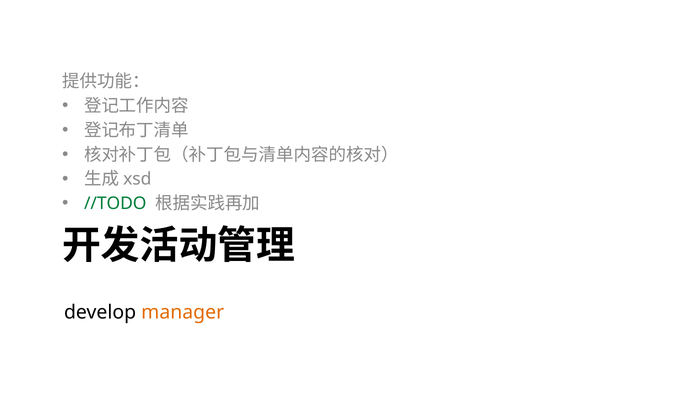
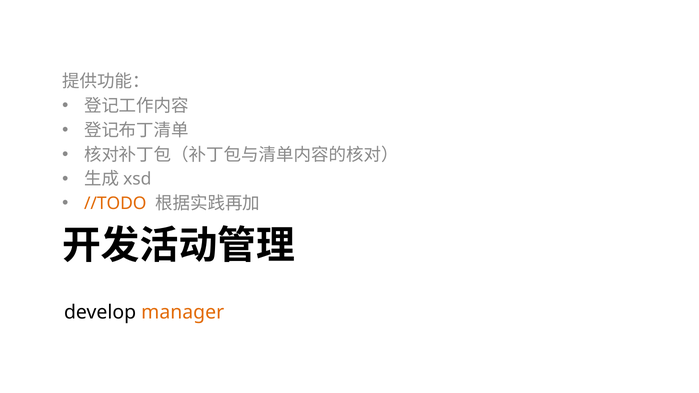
//TODO colour: green -> orange (115, 204)
